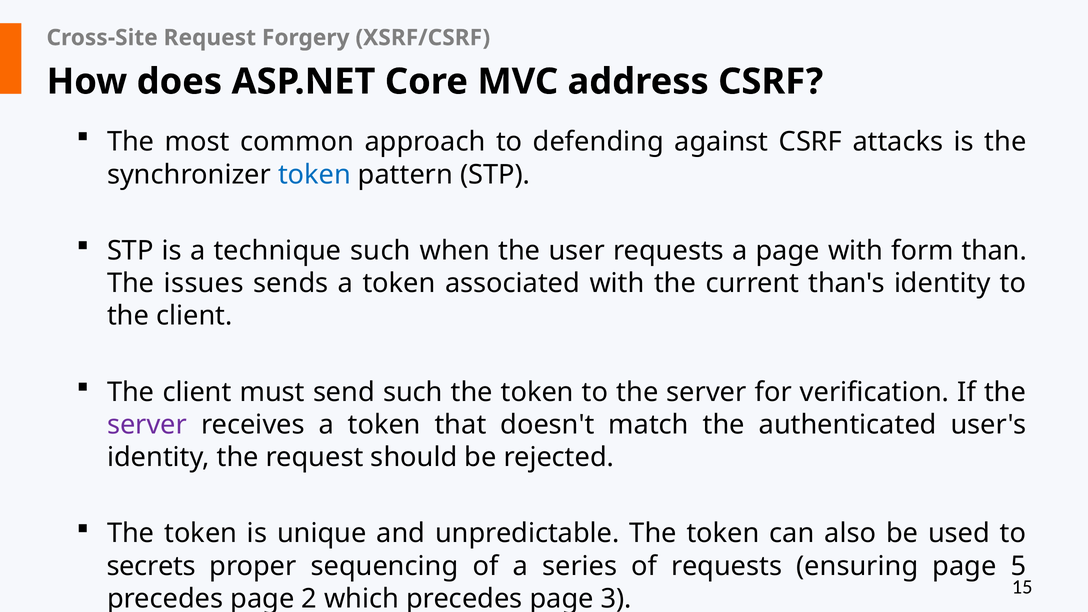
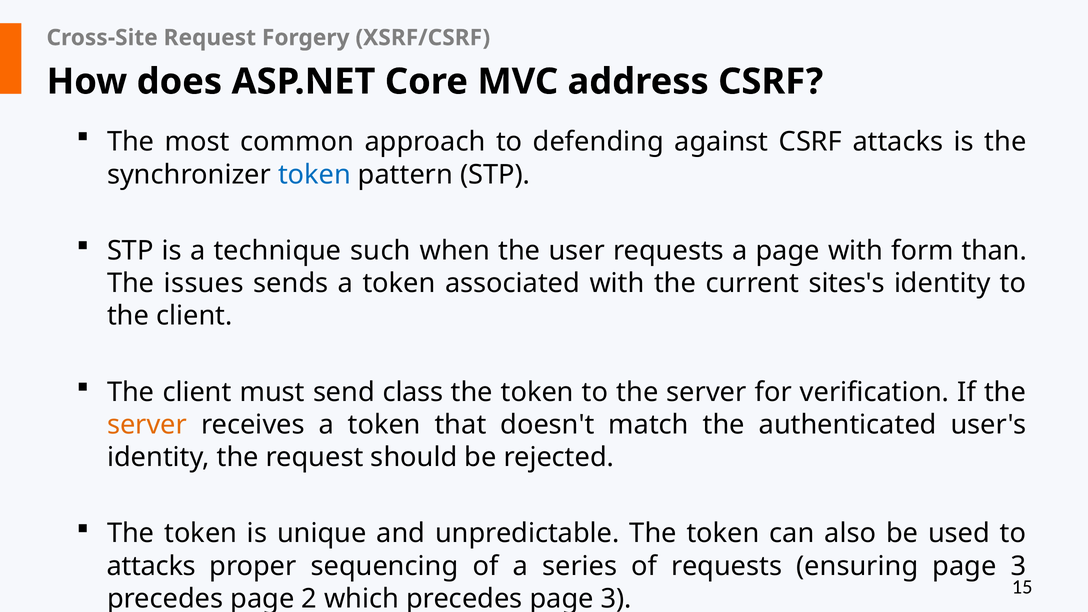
than's: than's -> sites's (847, 283)
send such: such -> class (413, 392)
server colour: purple -> orange (147, 425)
secrets: secrets -> attacks (151, 566)
ensuring page 5: 5 -> 3 (1019, 566)
